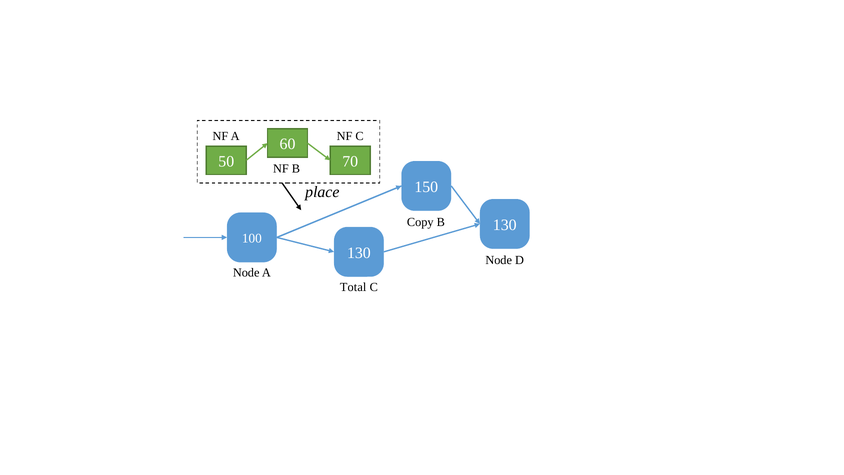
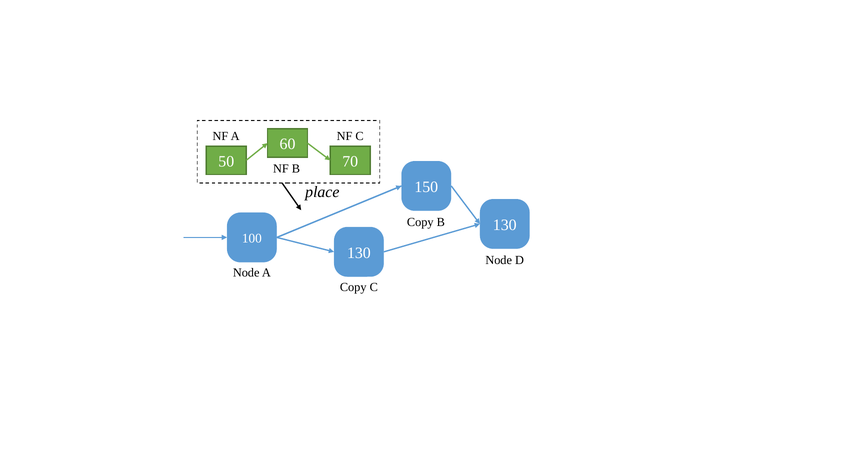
Total: Total -> Copy (353, 287)
